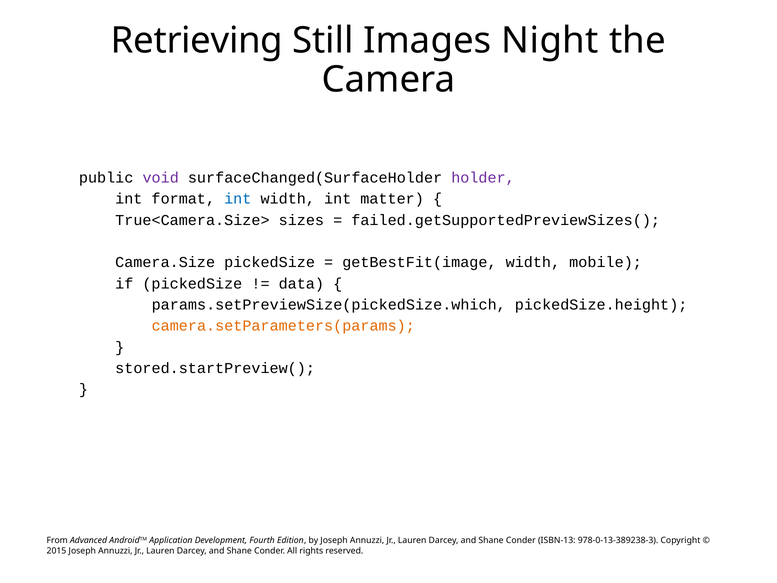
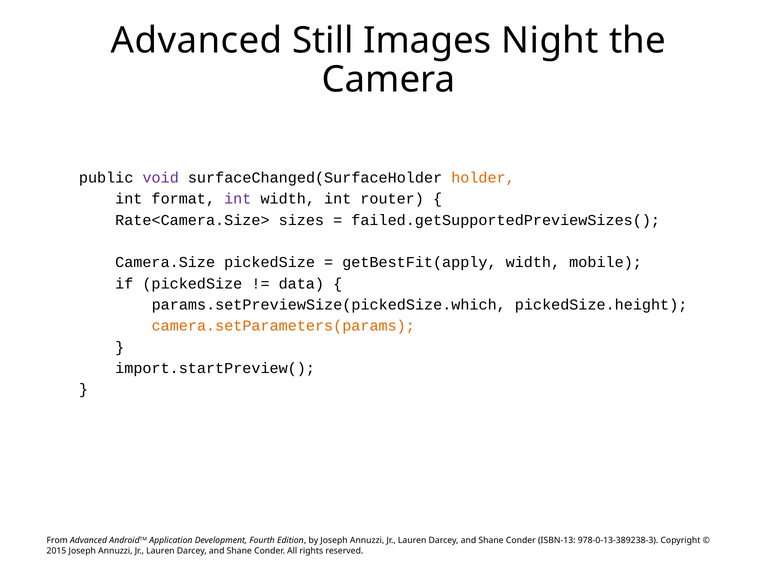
Retrieving: Retrieving -> Advanced (197, 41)
holder colour: purple -> orange (483, 178)
int colour: blue -> purple (238, 199)
matter: matter -> router (392, 199)
True<Camera.Size>: True<Camera.Size> -> Rate<Camera.Size> (192, 220)
getBestFit(image: getBestFit(image -> getBestFit(apply (419, 262)
stored.startPreview(: stored.startPreview( -> import.startPreview( (215, 368)
